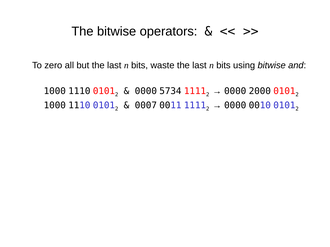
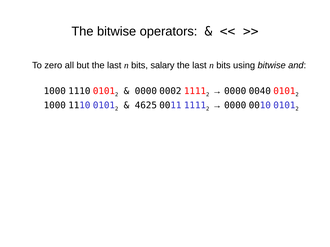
waste: waste -> salary (163, 66)
5734: 5734 -> 0002 (170, 91)
2000: 2000 -> 0040 (260, 91)
0007: 0007 -> 4625 (146, 106)
